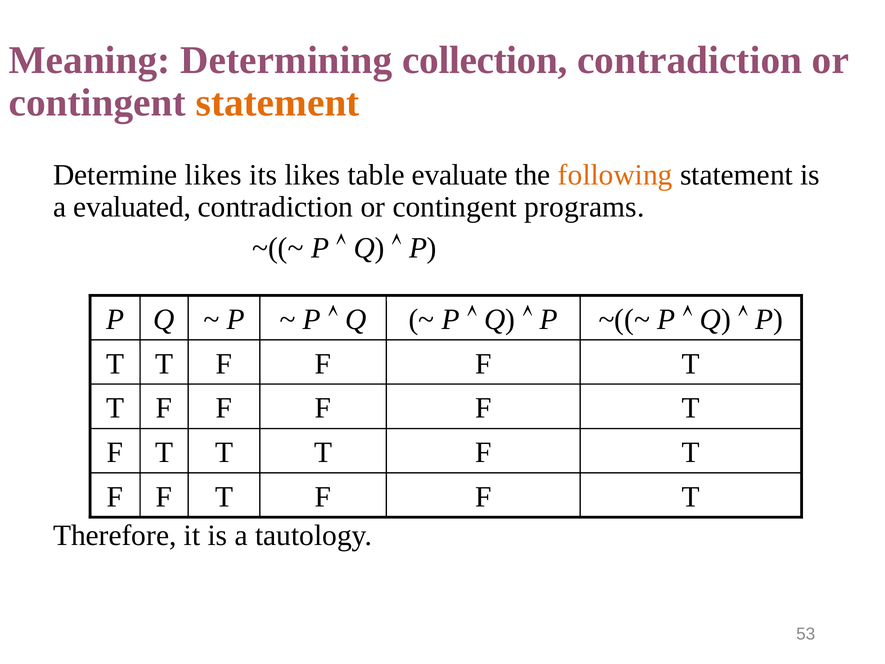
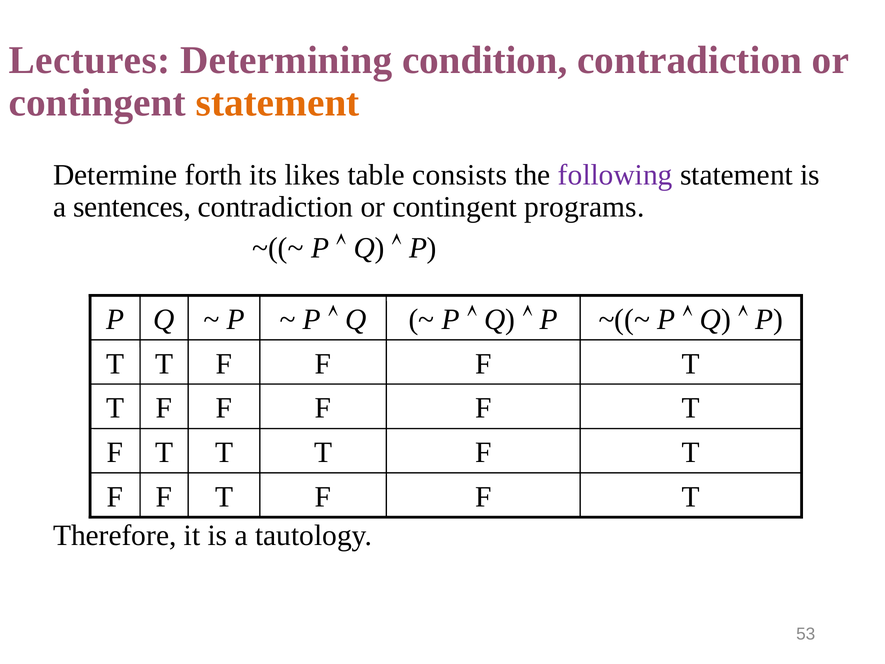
Meaning: Meaning -> Lectures (90, 60)
collection: collection -> condition (485, 60)
Determine likes: likes -> forth (213, 175)
evaluate: evaluate -> consists (460, 175)
following colour: orange -> purple (615, 175)
evaluated: evaluated -> sentences (132, 207)
